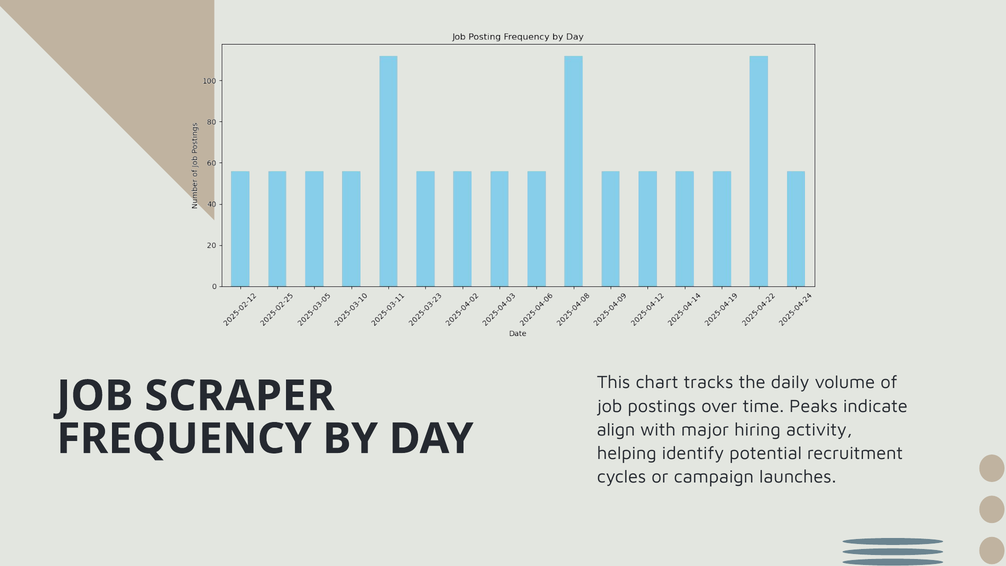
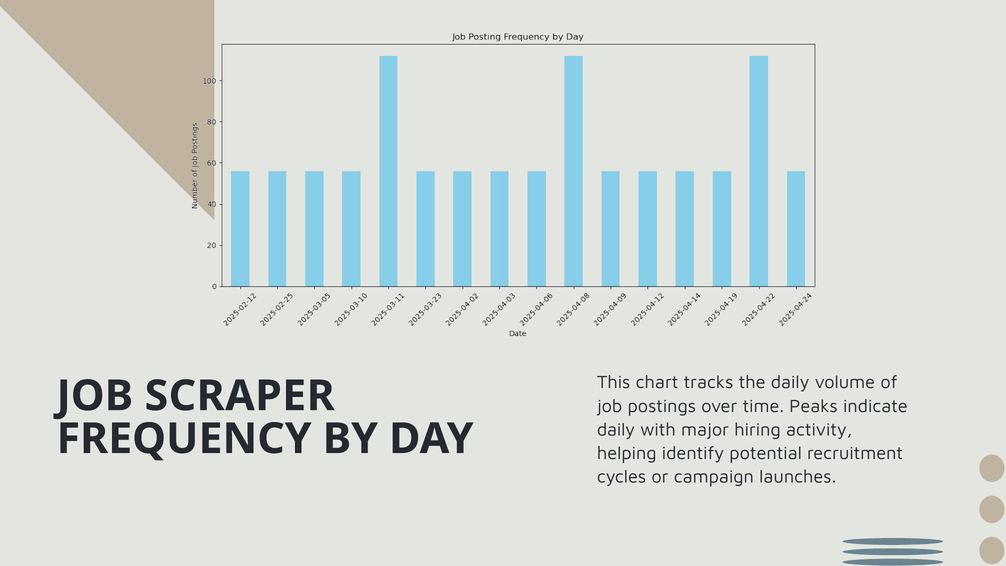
align: align -> daily (616, 430)
